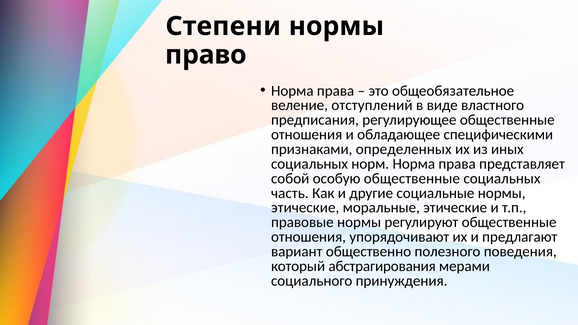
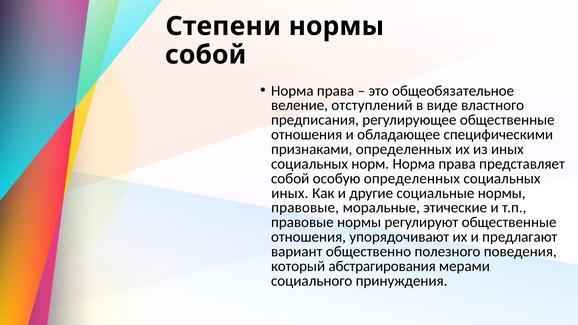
право: право -> собой (206, 55)
особую общественные: общественные -> определенных (412, 178)
часть: часть -> иных (290, 193)
этические: этические -> правовые (305, 208)
